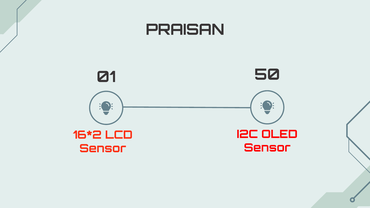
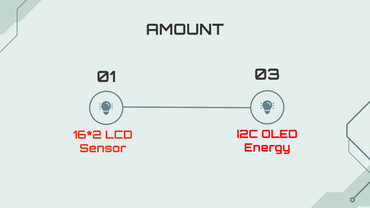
PRAISAN: PRAISAN -> AMOUNT (185, 30)
50: 50 -> 03 (267, 75)
Sensor: Sensor -> Energy (267, 148)
